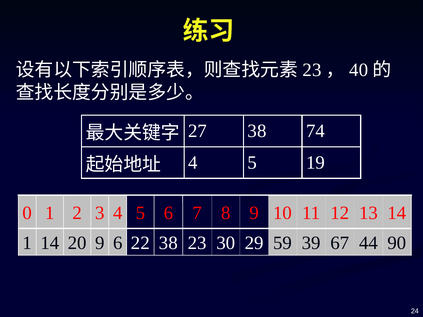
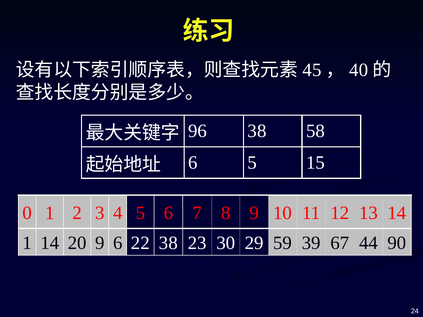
23: 23 -> 45 (312, 70)
27: 27 -> 96 (198, 131)
74: 74 -> 58 (316, 131)
4: 4 -> 6 (193, 163)
19: 19 -> 15 (316, 163)
